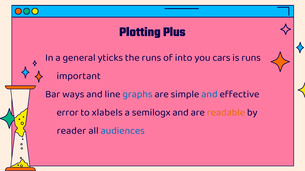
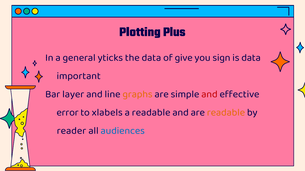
the runs: runs -> data (151, 58)
into: into -> give (184, 58)
cars: cars -> sign (221, 58)
is runs: runs -> data (251, 58)
ways: ways -> layer (73, 94)
graphs colour: blue -> orange (138, 94)
and colour: blue -> red (209, 94)
a semilogx: semilogx -> readable (151, 113)
